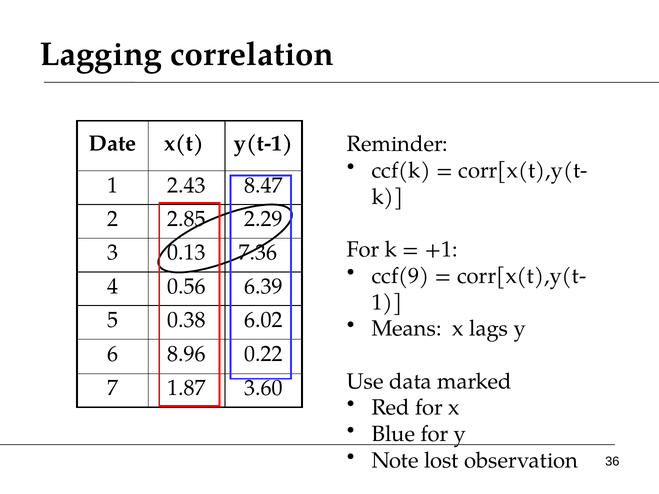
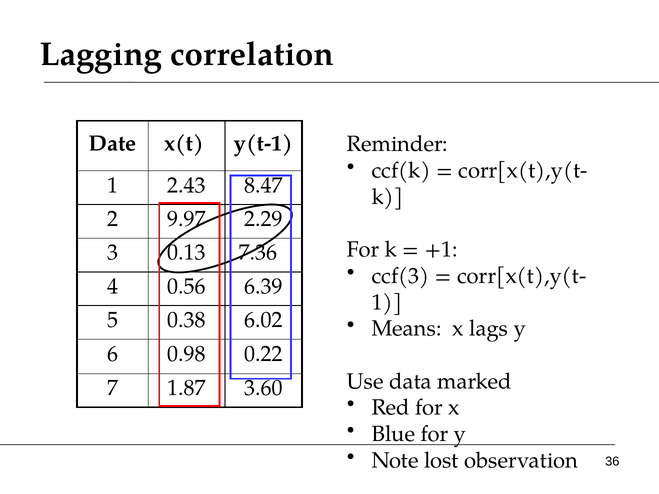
2.85: 2.85 -> 9.97 (187, 219)
ccf(9: ccf(9 -> ccf(3 (401, 276)
8.96: 8.96 -> 0.98 (187, 354)
